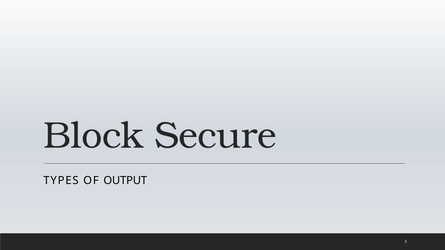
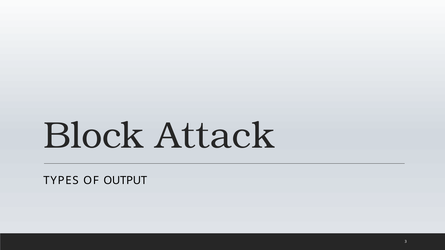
Secure: Secure -> Attack (215, 136)
